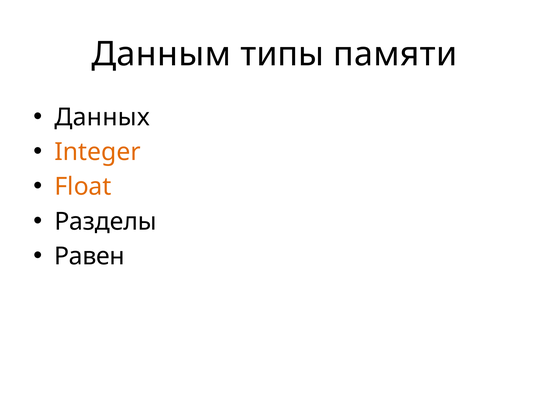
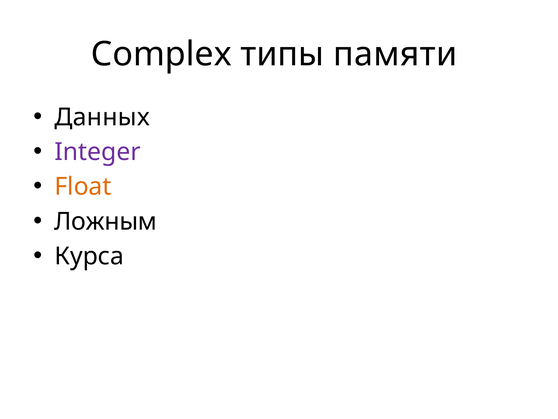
Данным: Данным -> Complex (161, 54)
Integer colour: orange -> purple (97, 152)
Разделы: Разделы -> Ложным (106, 221)
Равен: Равен -> Курса (89, 256)
